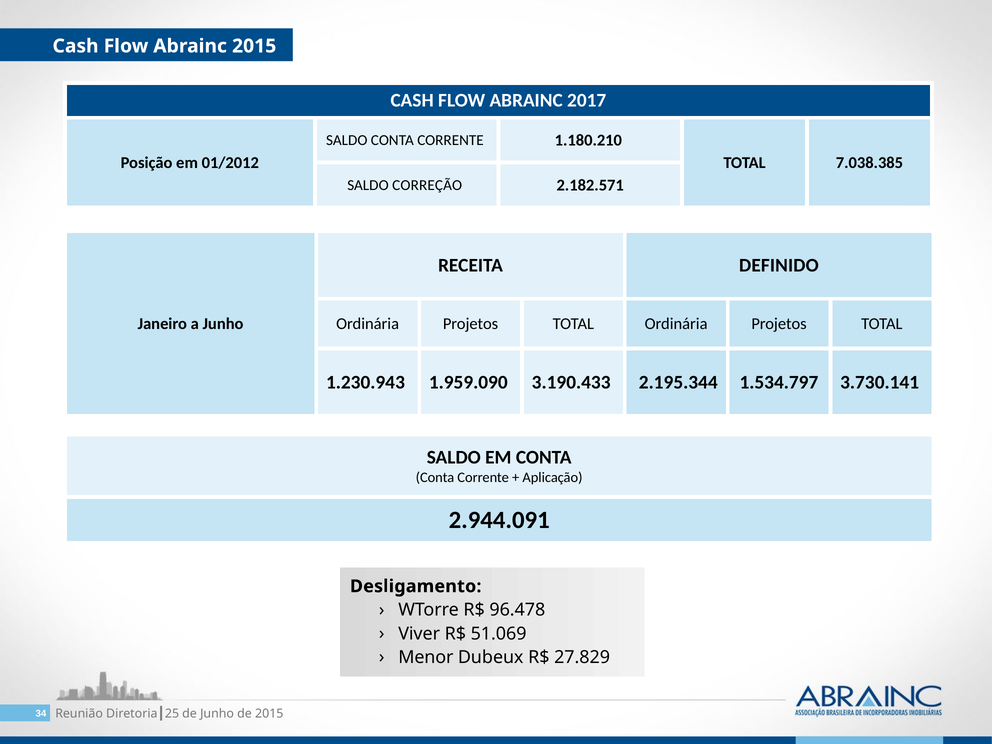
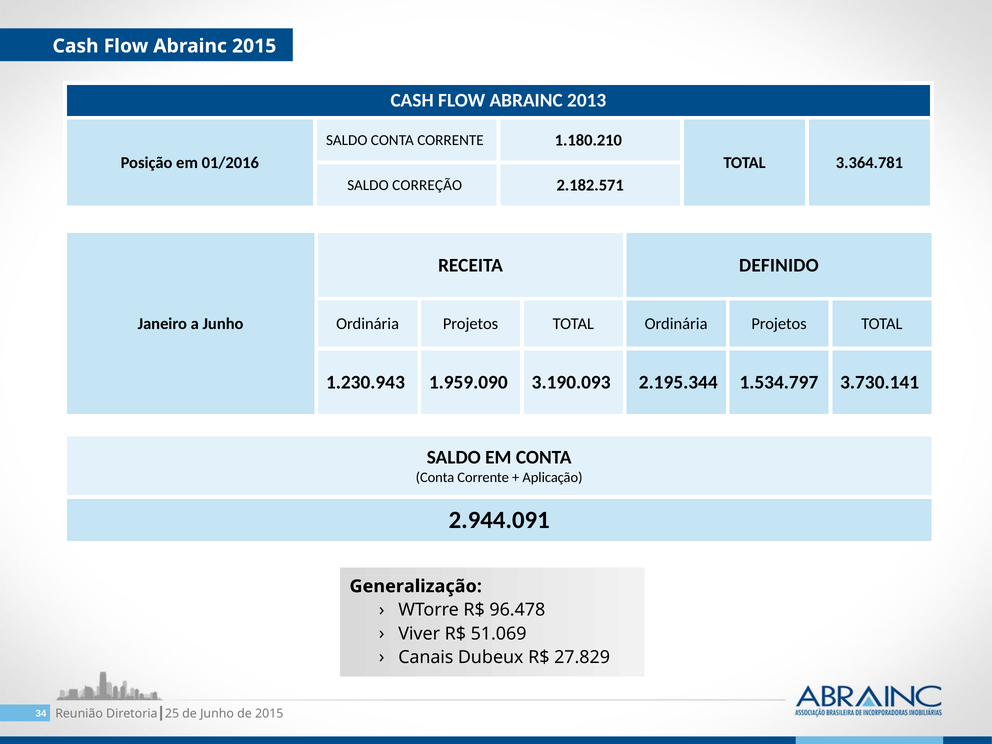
2017: 2017 -> 2013 (587, 101)
01/2012: 01/2012 -> 01/2016 (230, 163)
7.038.385: 7.038.385 -> 3.364.781 (869, 163)
3.190.433: 3.190.433 -> 3.190.093 (571, 382)
Desligamento: Desligamento -> Generalização (416, 586)
Menor: Menor -> Canais (426, 657)
